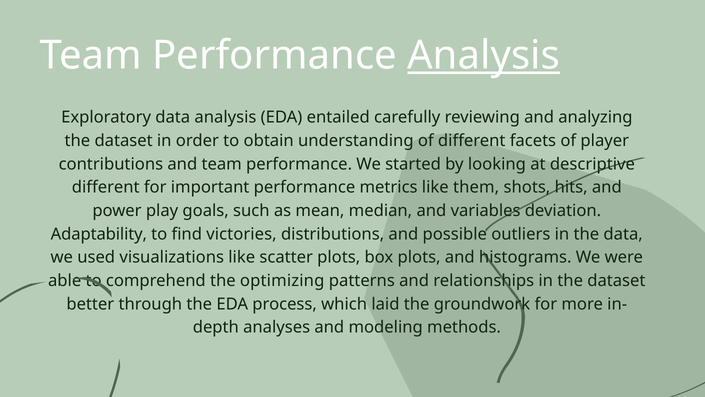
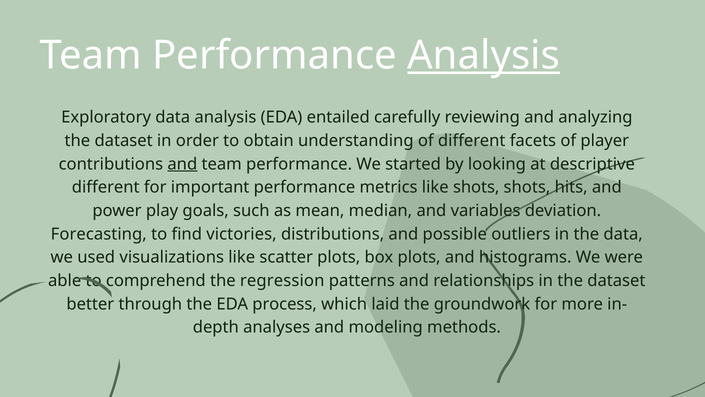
and underline: none -> present (182, 164)
like them: them -> shots (476, 187)
Adaptability: Adaptability -> Forecasting (99, 234)
optimizing: optimizing -> regression (282, 280)
